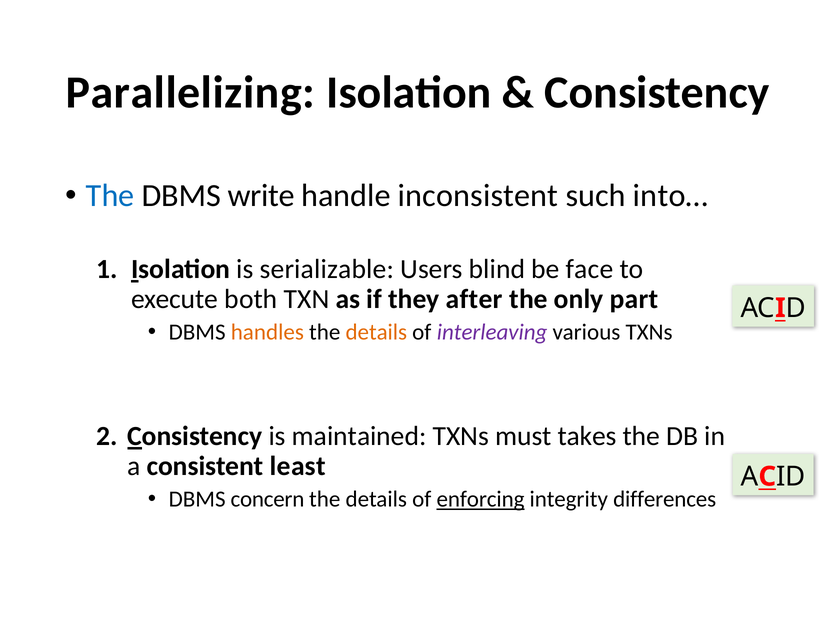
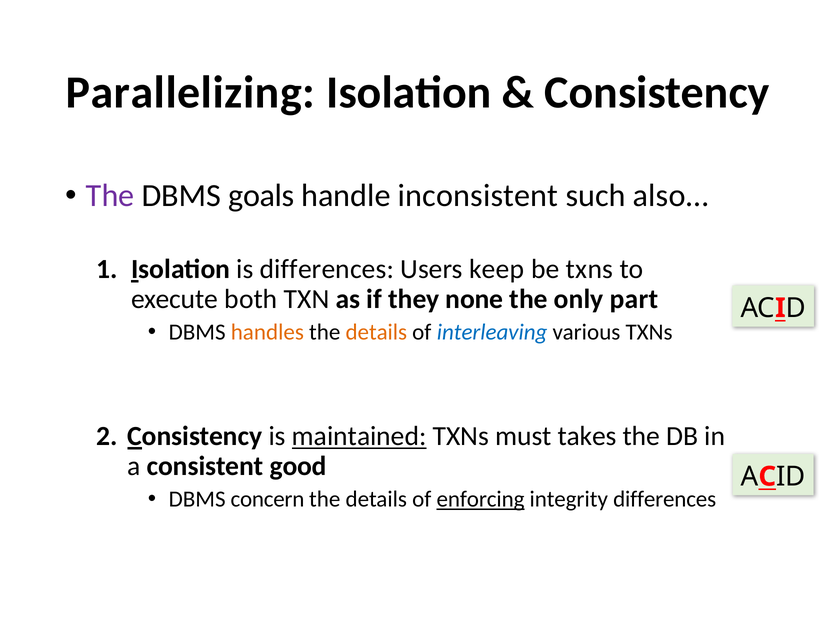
The colour: blue -> purple (110, 196)
write: write -> goals (261, 196)
into…: into… -> also… (670, 196)
is serializable: serializable -> differences (327, 269)
blind: blind -> keep (497, 269)
be face: face -> txns (589, 269)
after: after -> none (474, 299)
interleaving colour: purple -> blue (492, 332)
maintained underline: none -> present (359, 436)
least: least -> good (298, 466)
